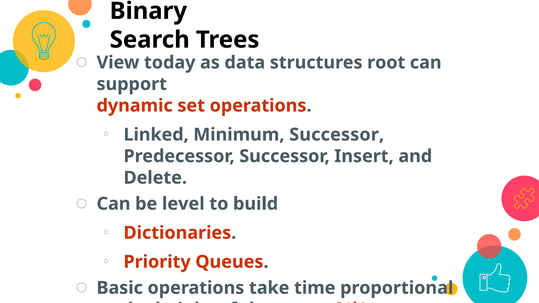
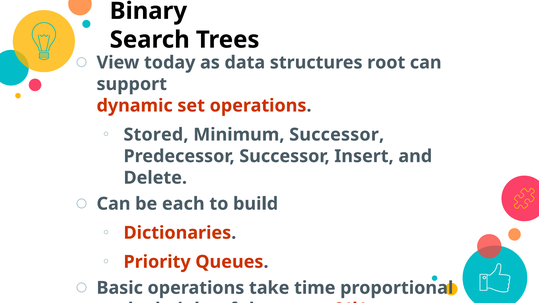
Linked: Linked -> Stored (156, 135)
level: level -> each (183, 204)
